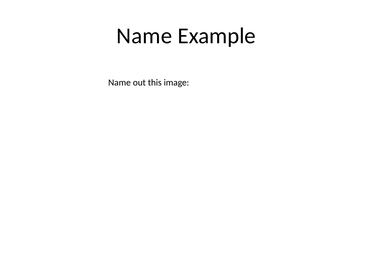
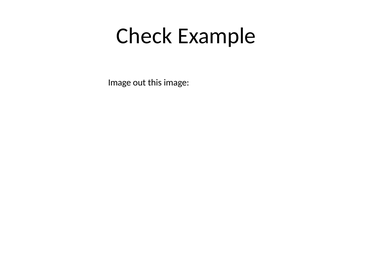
Name: Name -> Check (144, 36)
Name: Name -> Image (120, 82)
